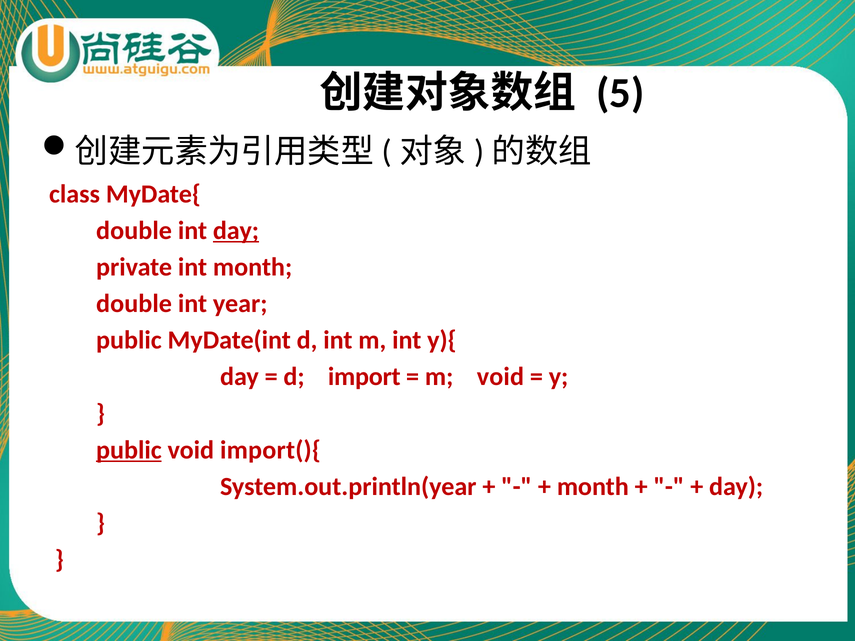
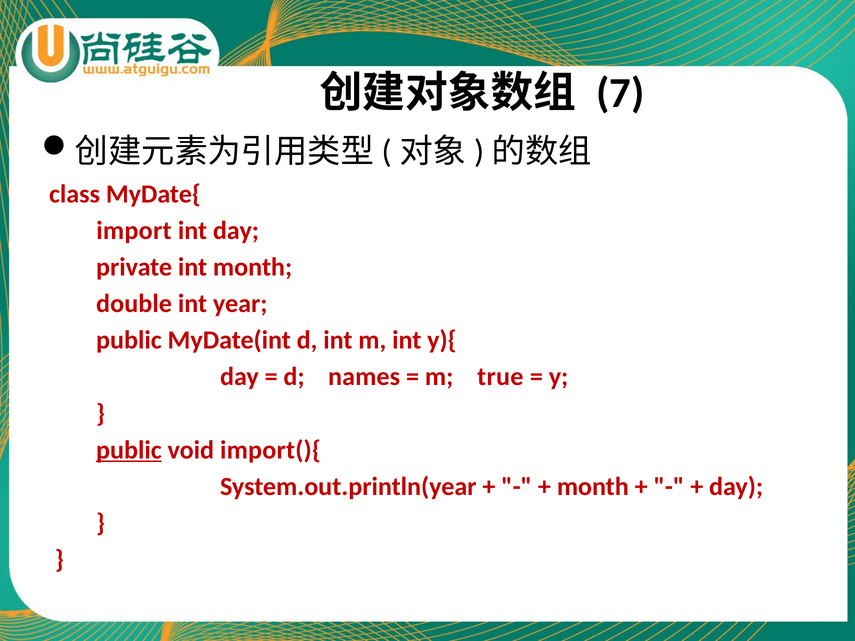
5: 5 -> 7 (620, 93)
double: double -> import (134, 231)
day underline: present -> none (236, 231)
import: import -> names (364, 377)
m void: void -> true (500, 377)
